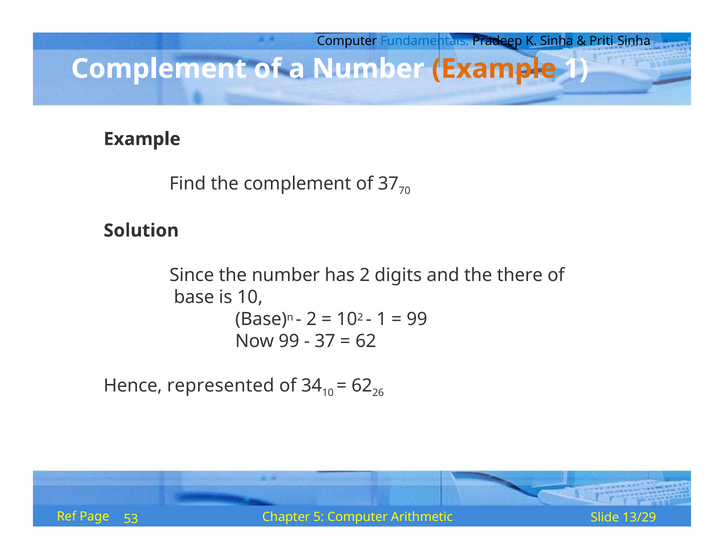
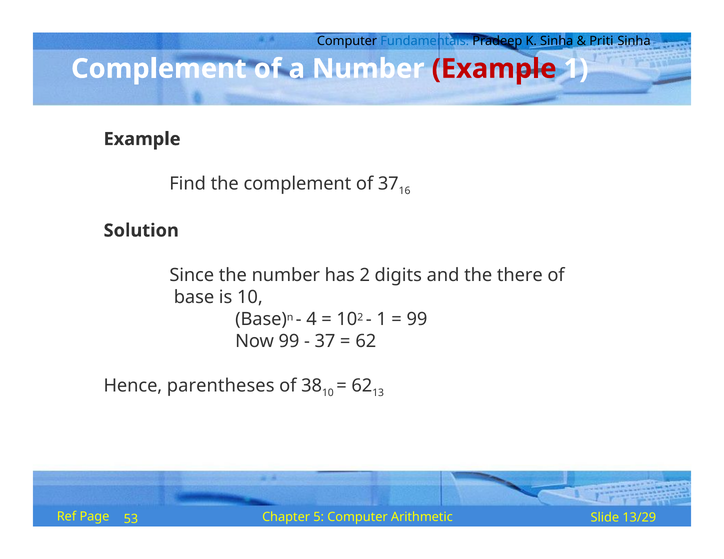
Example colour: orange -> red (494, 69)
70: 70 -> 16 (405, 191)
2: 2 -> 4 (312, 319)
represented: represented -> parentheses (221, 386)
34: 34 -> 38 (312, 386)
26: 26 -> 13 (378, 393)
